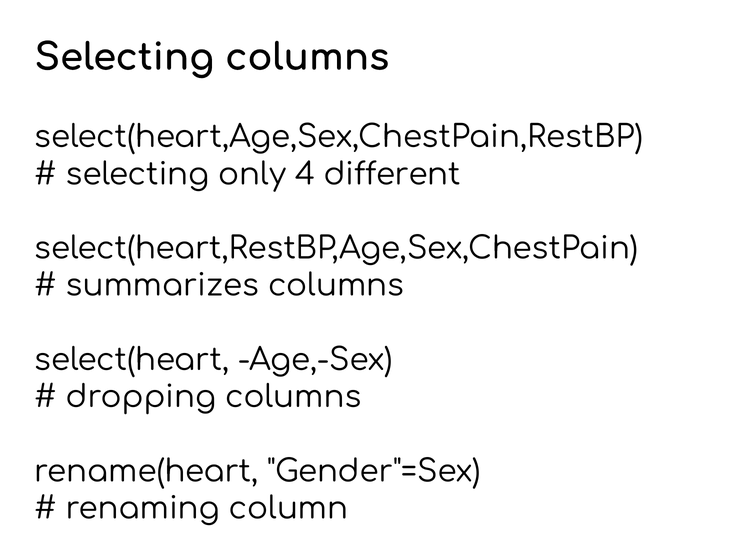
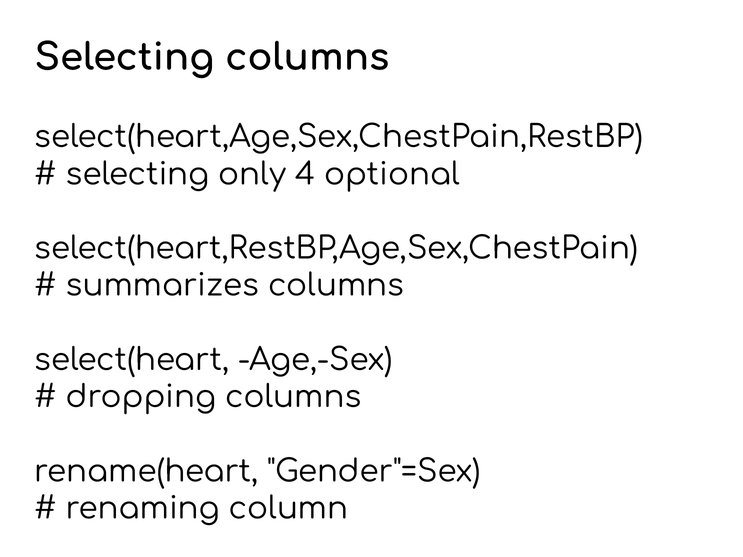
different: different -> optional (392, 174)
